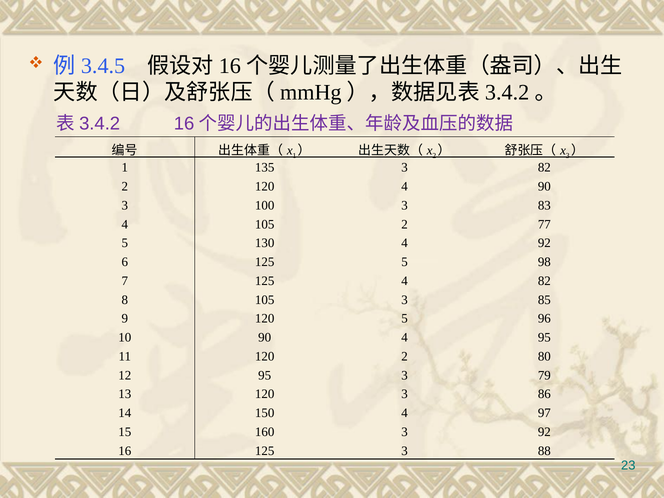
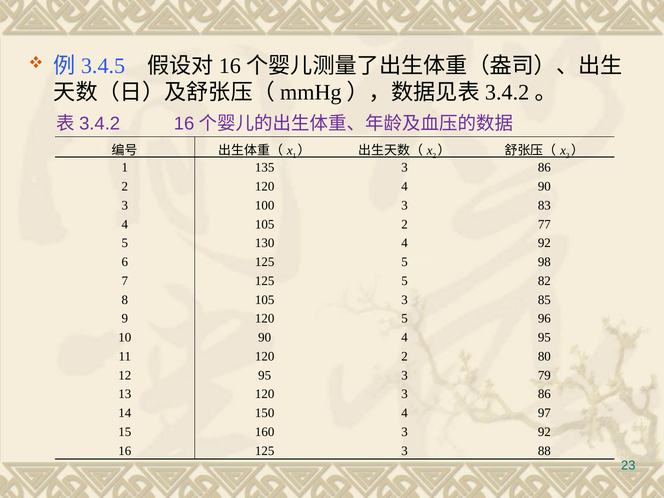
135 3 82: 82 -> 86 (544, 168)
7 125 4: 4 -> 5 (405, 281)
